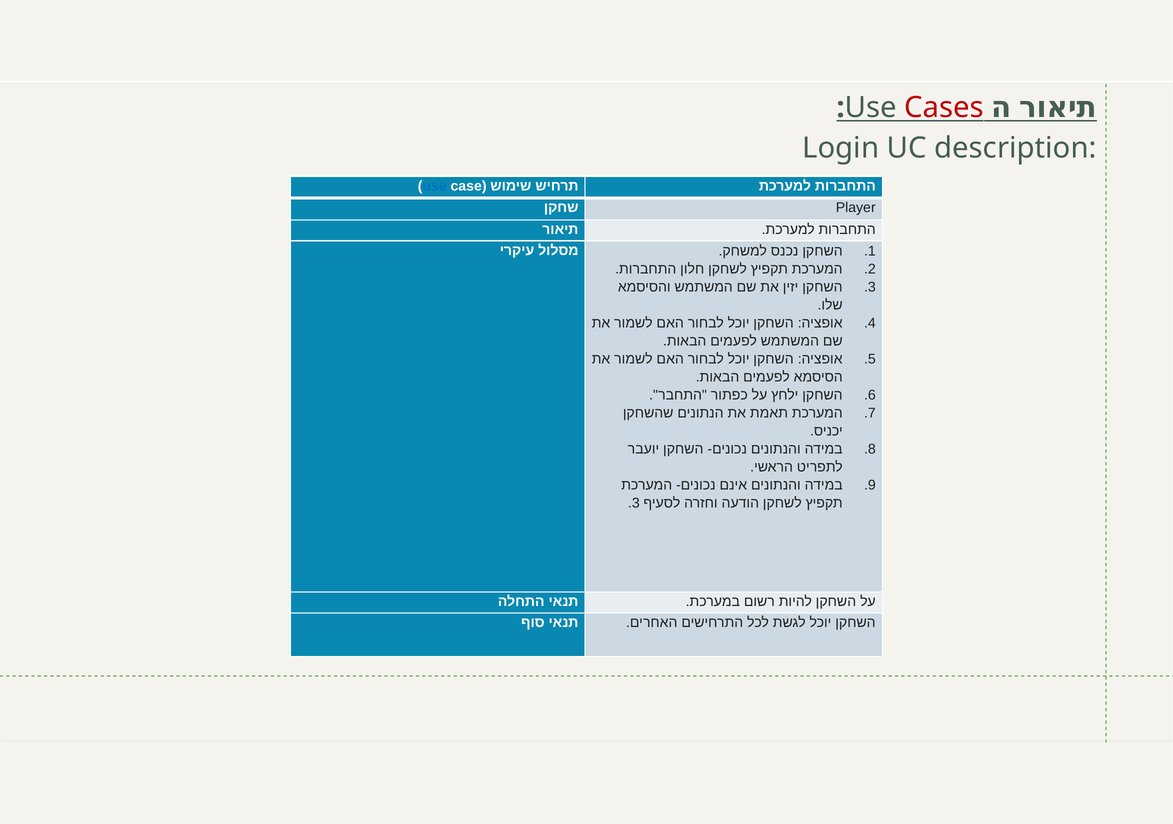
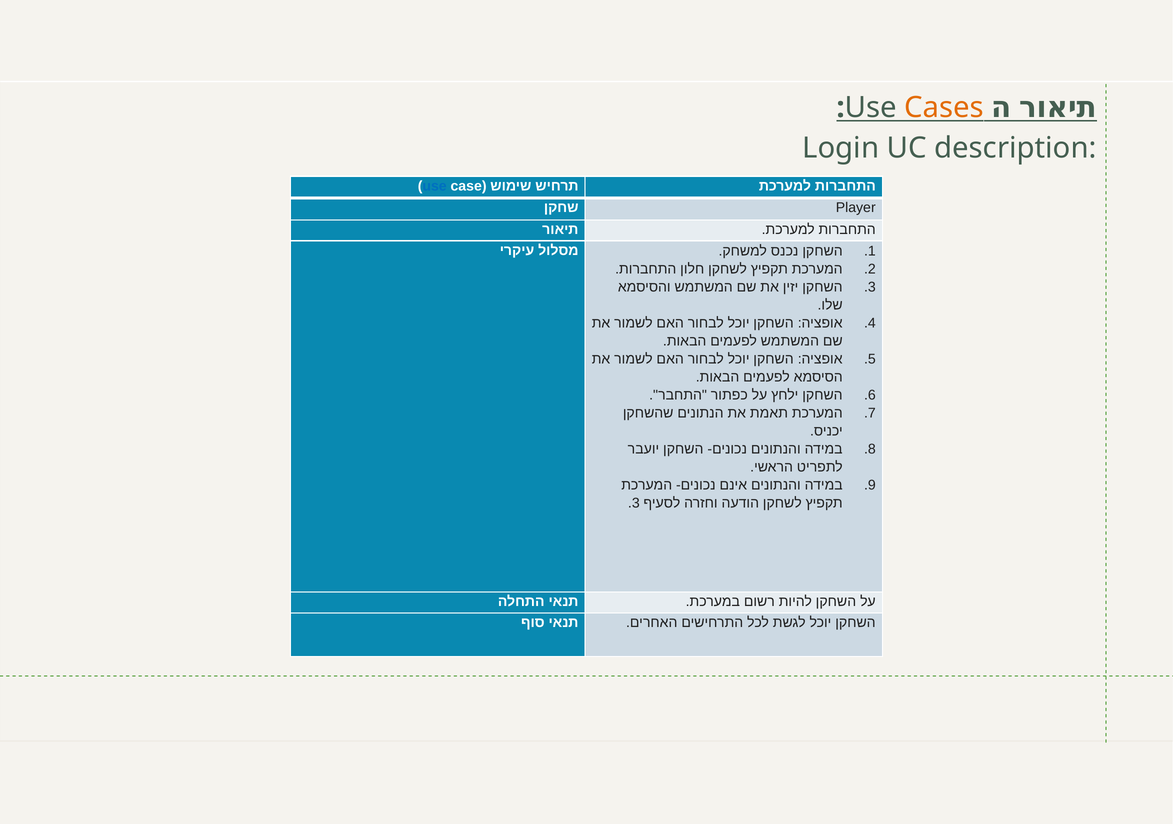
Cases colour: red -> orange (944, 107)
